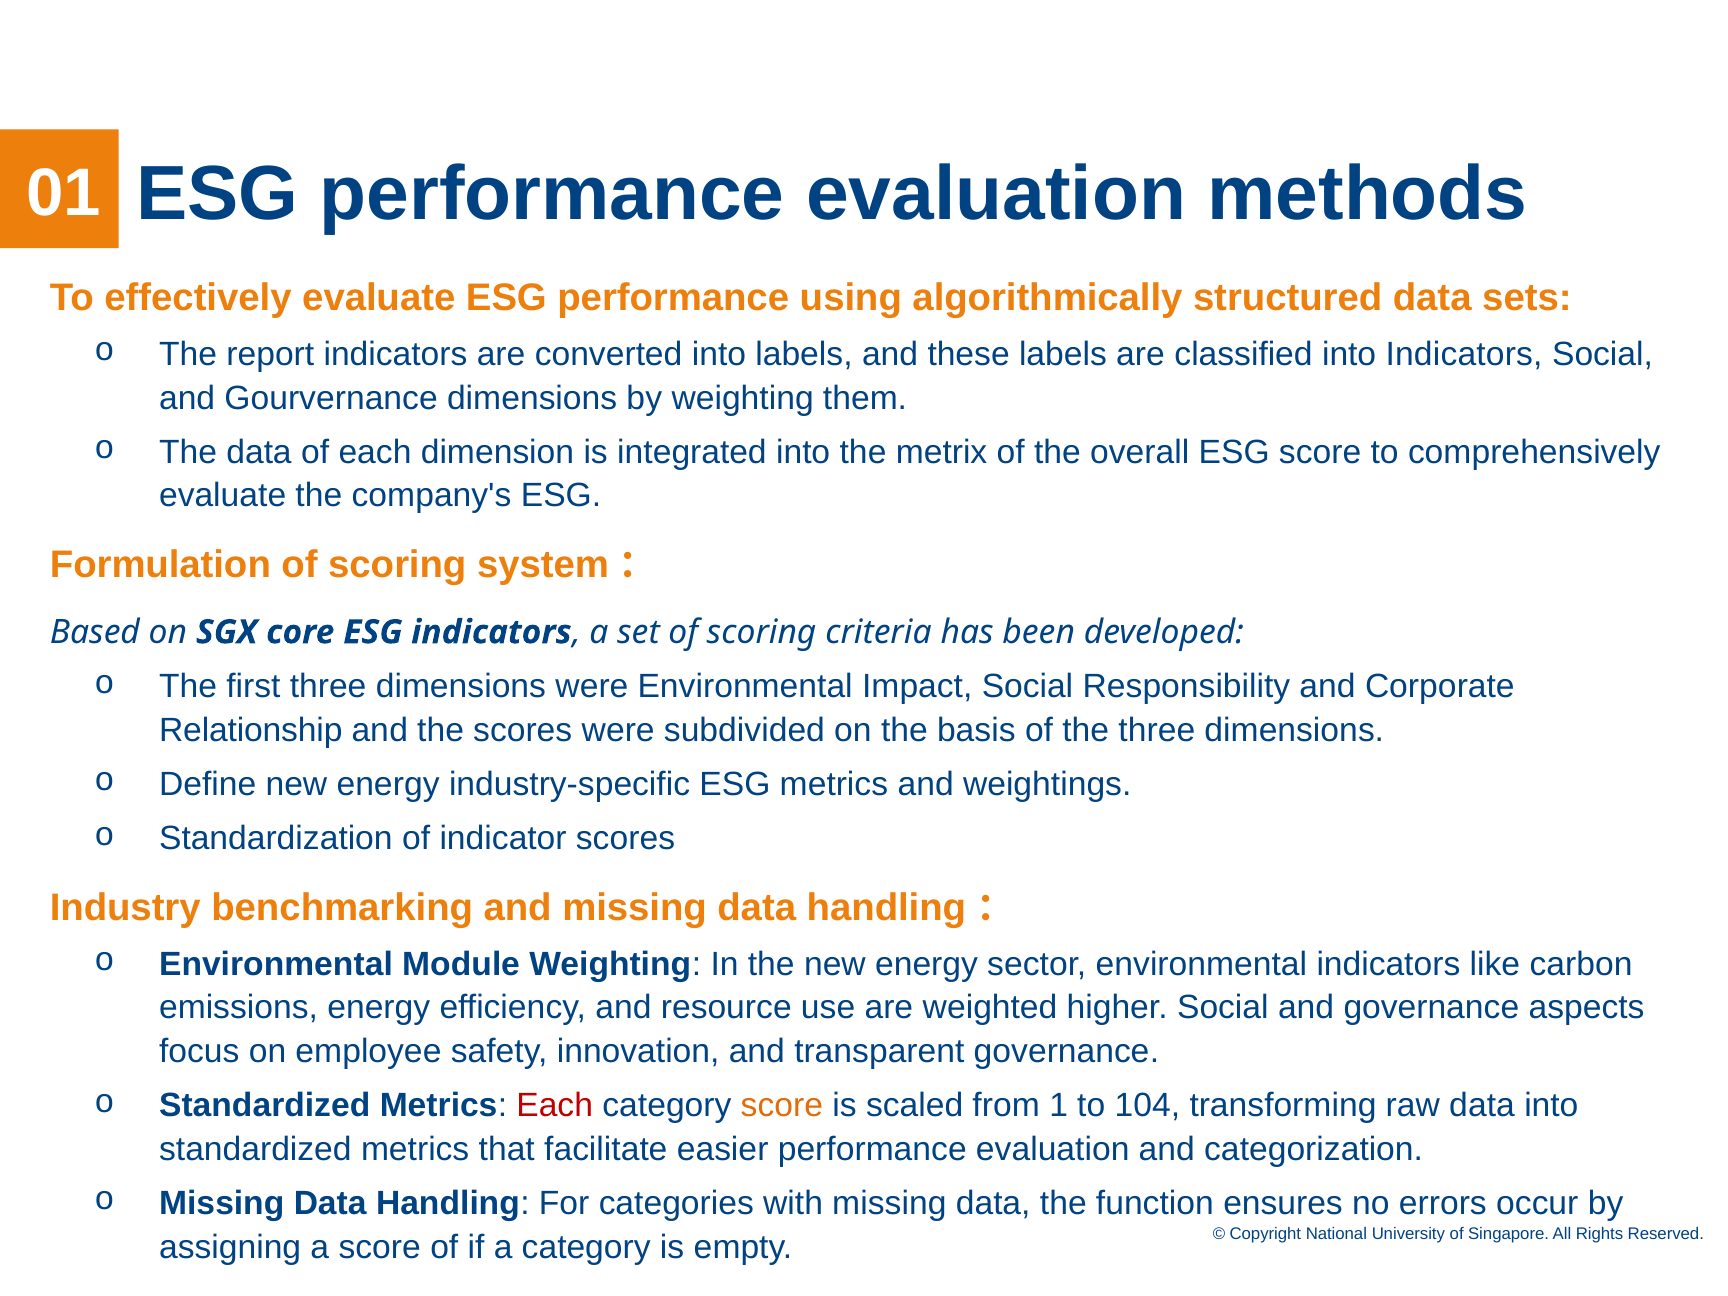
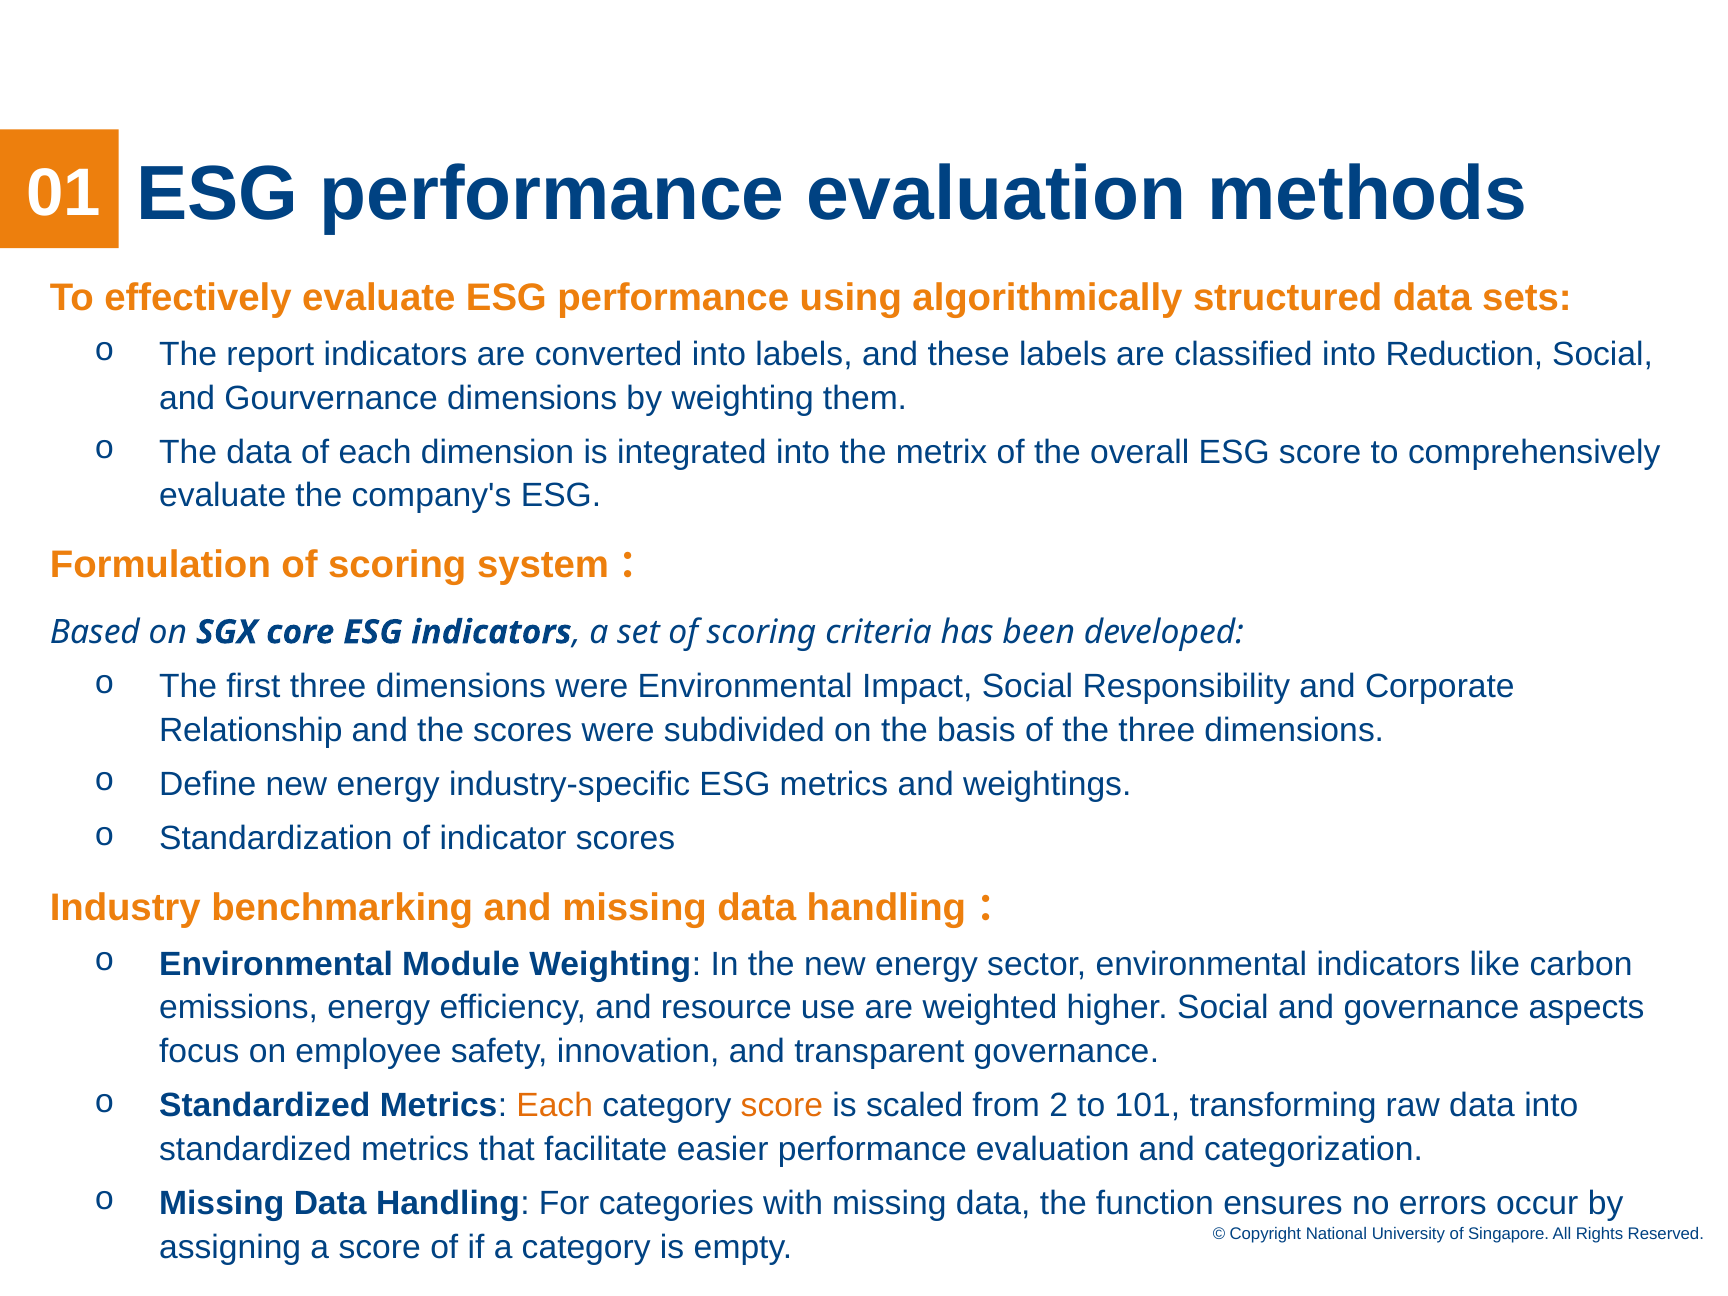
into Indicators: Indicators -> Reduction (1464, 354)
Each colour: red -> orange (555, 1106)
1: 1 -> 2 (1059, 1106)
104: 104 -> 101 (1147, 1106)
